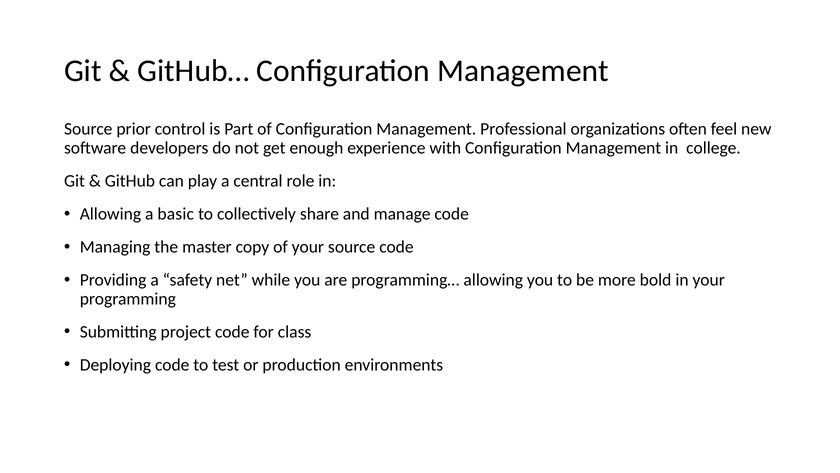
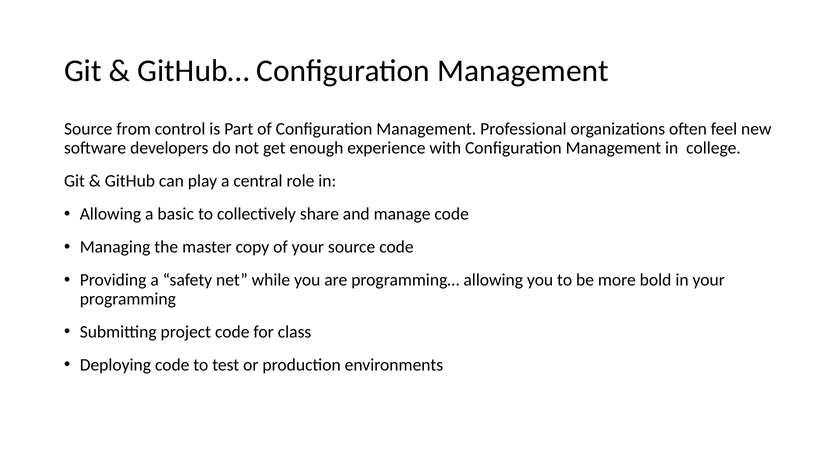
prior: prior -> from (134, 129)
